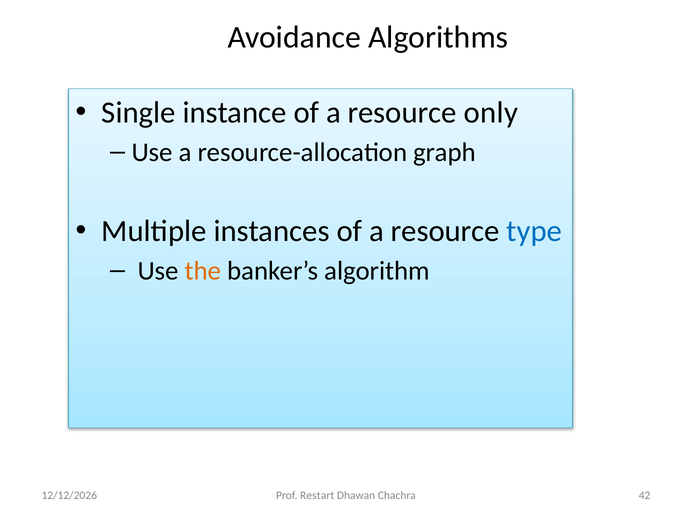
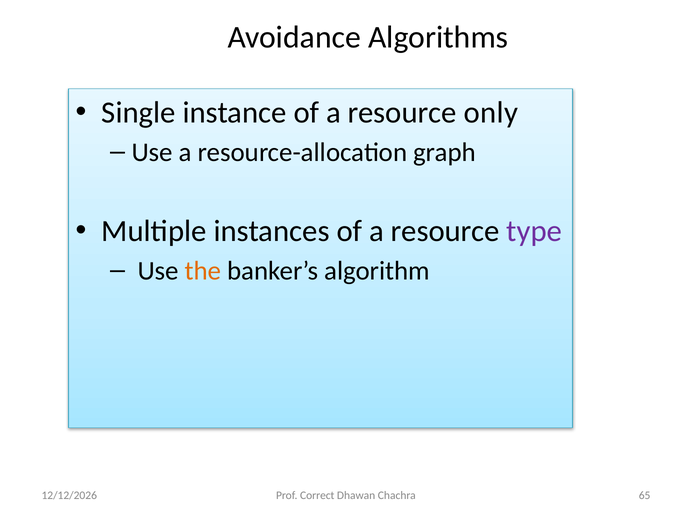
type colour: blue -> purple (534, 231)
Restart: Restart -> Correct (317, 496)
42: 42 -> 65 (645, 496)
